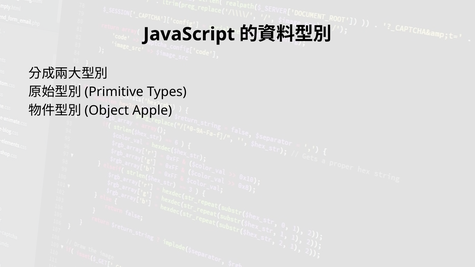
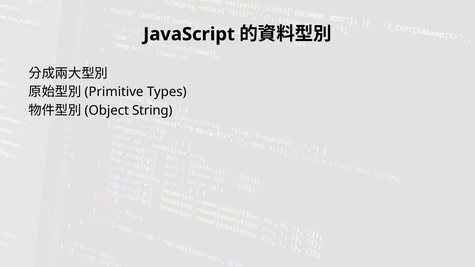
Apple: Apple -> String (152, 111)
